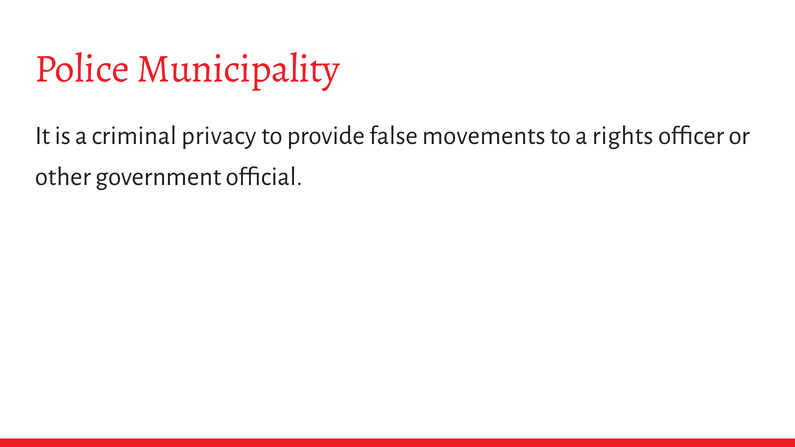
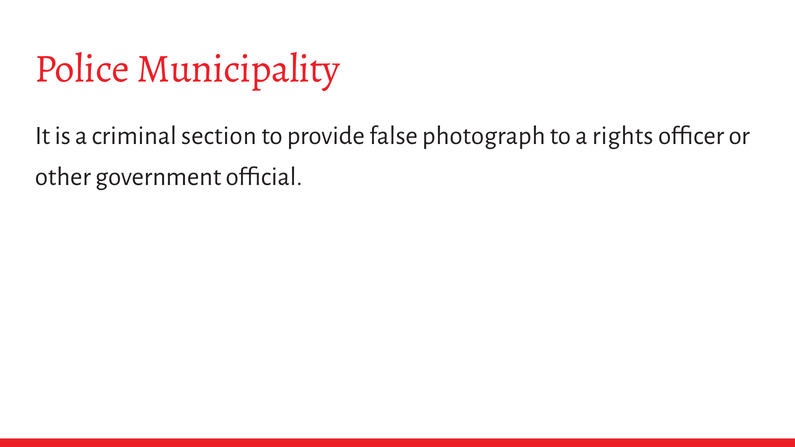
privacy: privacy -> section (219, 135)
movements: movements -> photograph (484, 135)
